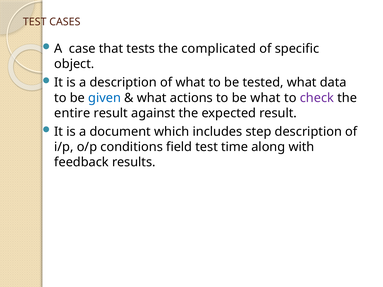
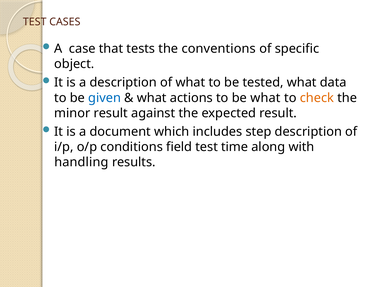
complicated: complicated -> conventions (219, 49)
check colour: purple -> orange (317, 98)
entire: entire -> minor (72, 113)
feedback: feedback -> handling (81, 162)
